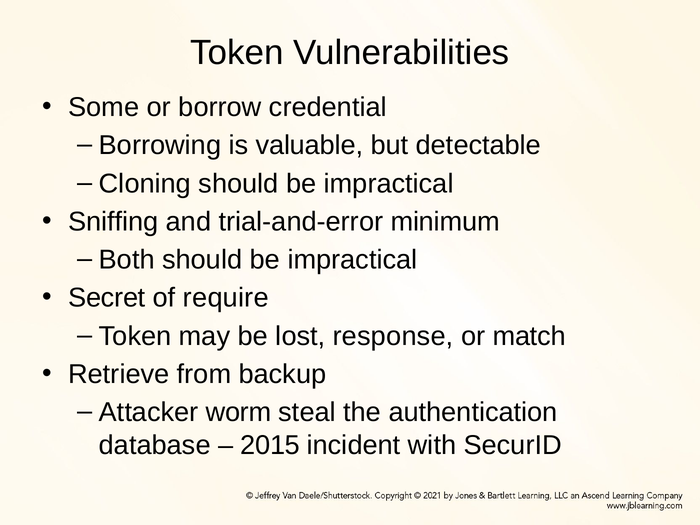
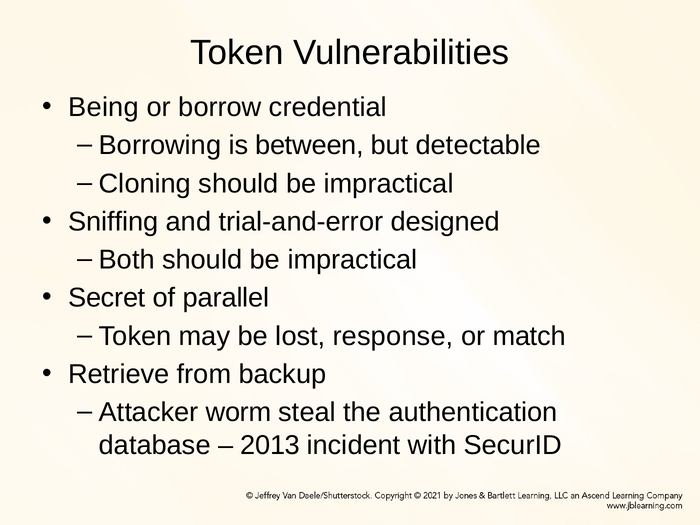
Some: Some -> Being (104, 107)
valuable: valuable -> between (310, 145)
minimum: minimum -> designed (445, 222)
require: require -> parallel (226, 298)
2015: 2015 -> 2013 (270, 445)
